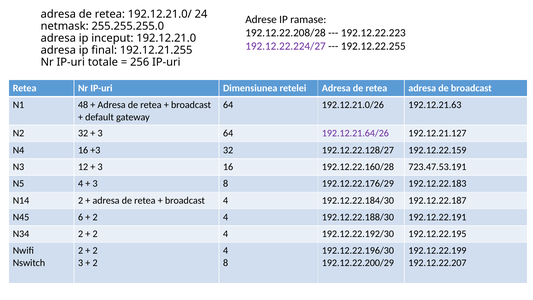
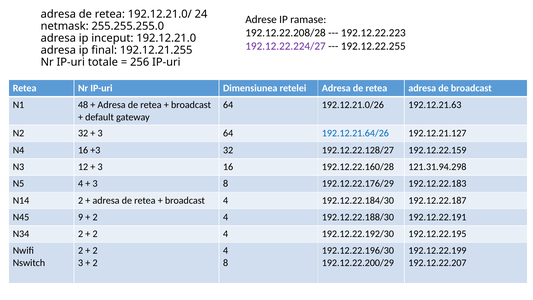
192.12.21.64/26 colour: purple -> blue (355, 133)
723.47.53.191: 723.47.53.191 -> 121.31.94.298 (437, 167)
6: 6 -> 9 (81, 217)
